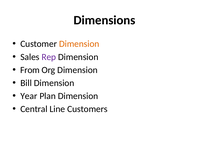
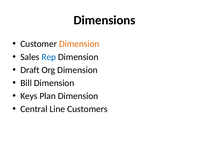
Rep colour: purple -> blue (49, 57)
From: From -> Draft (30, 70)
Year: Year -> Keys (29, 96)
